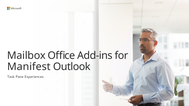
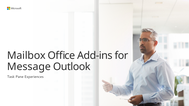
Manifest: Manifest -> Message (29, 67)
